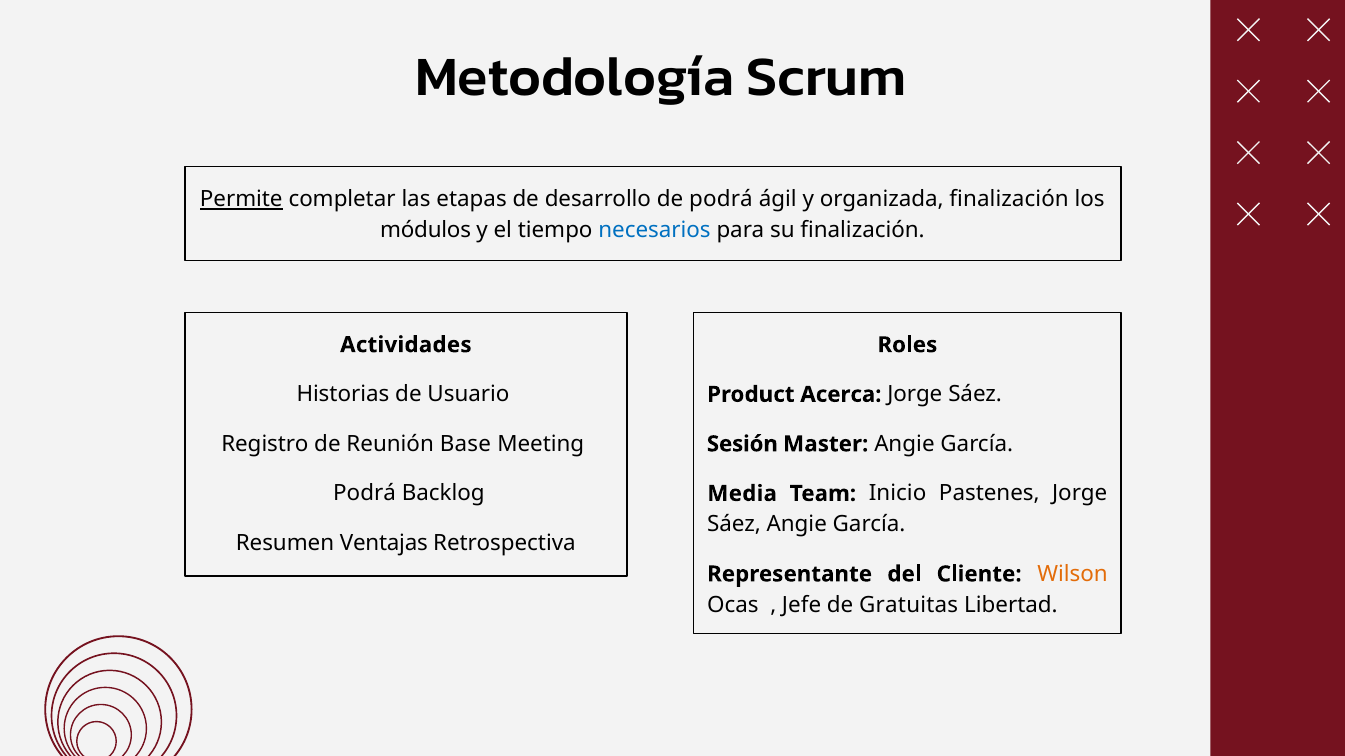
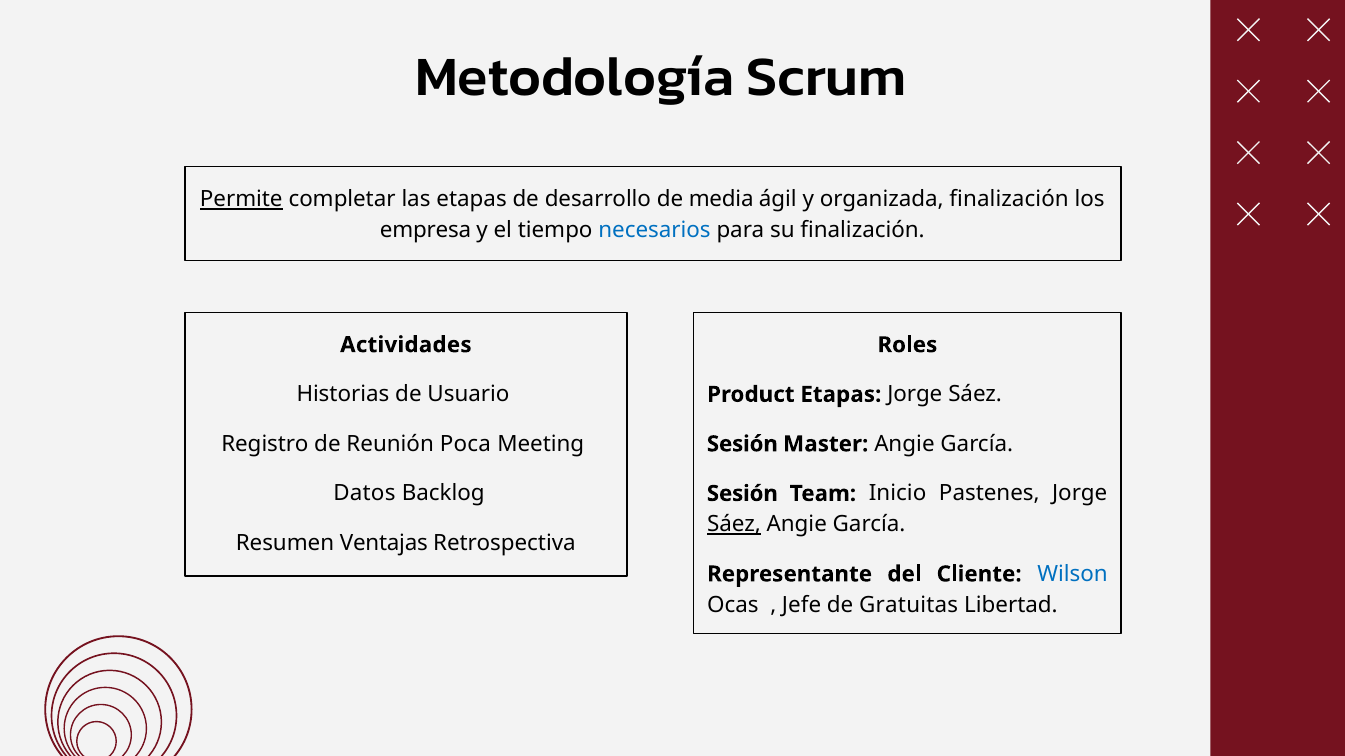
de podrá: podrá -> media (721, 199)
módulos: módulos -> empresa (426, 230)
Product Acerca: Acerca -> Etapas (841, 395)
Base: Base -> Poca (465, 444)
Podrá: Podrá -> Datos (364, 494)
Media: Media -> Sesión (742, 494)
Sáez underline: none -> present (734, 525)
Wilson colour: orange -> blue (1072, 575)
